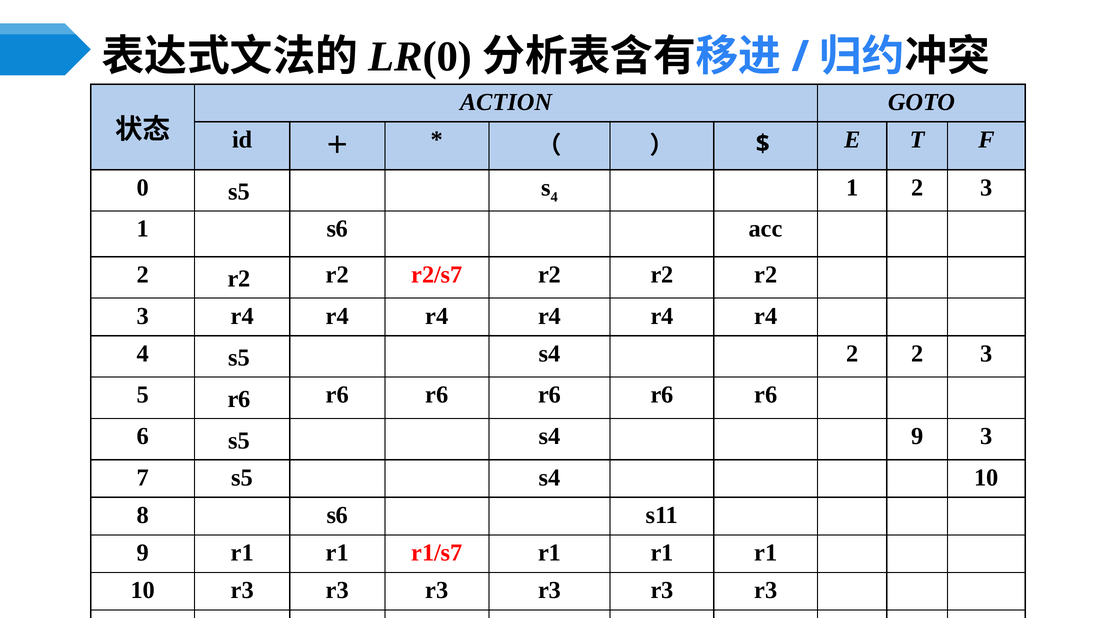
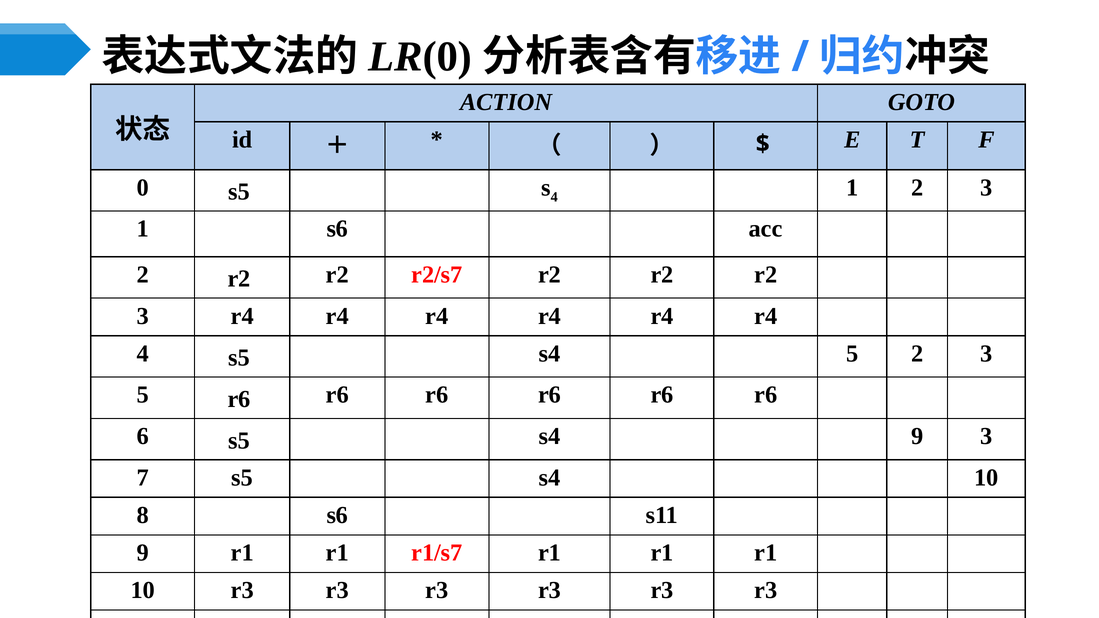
s4 2: 2 -> 5 (852, 354)
